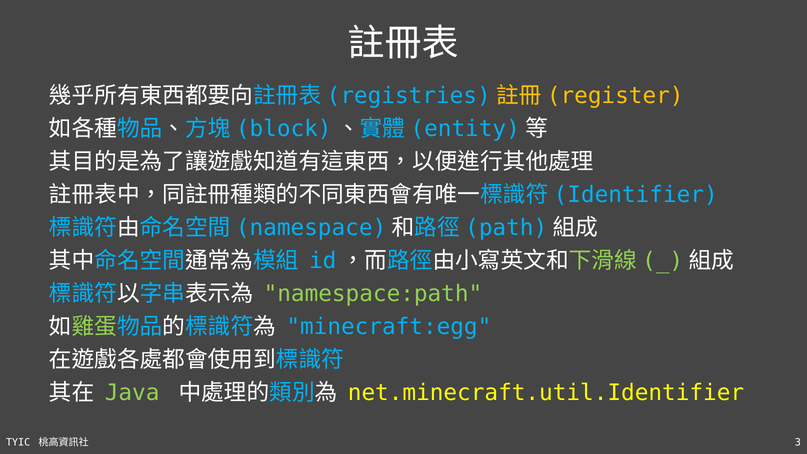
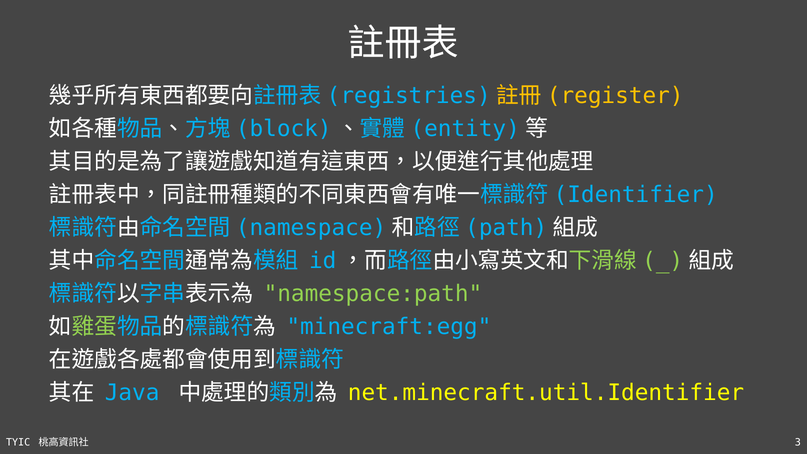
Java colour: light green -> light blue (132, 393)
